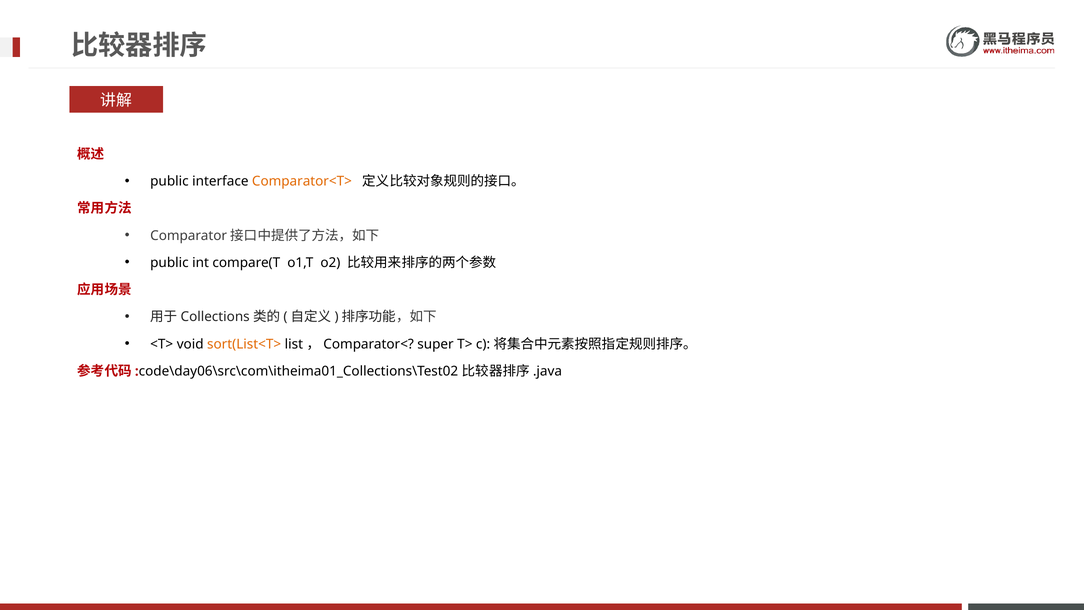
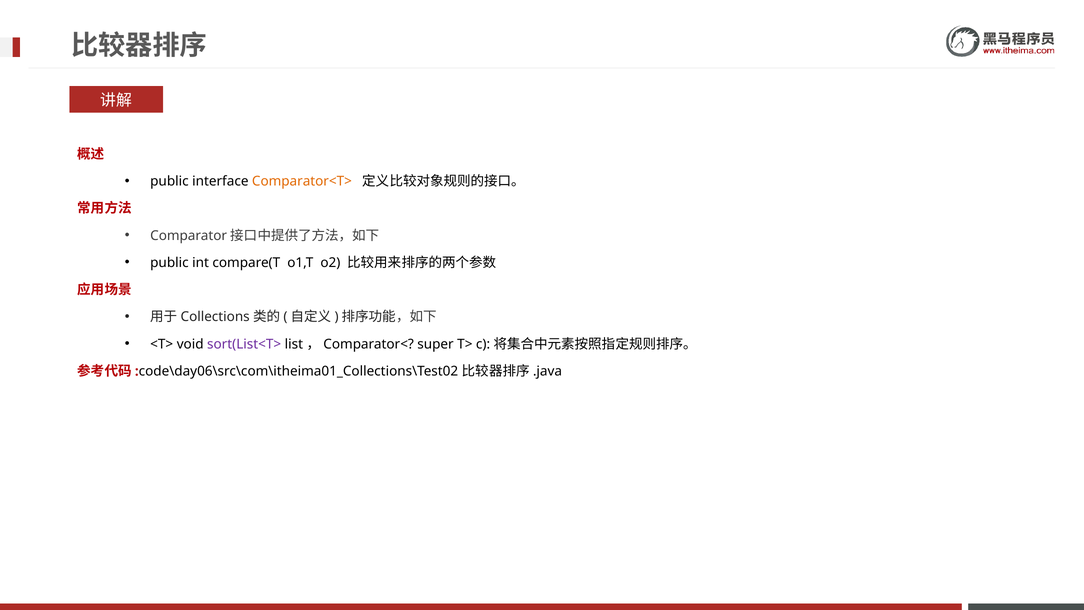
sort(List<T> colour: orange -> purple (244, 344)
